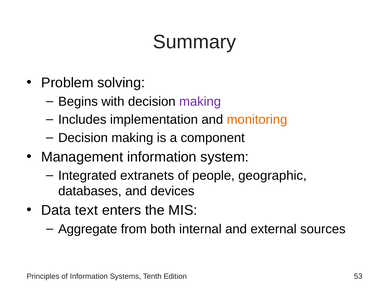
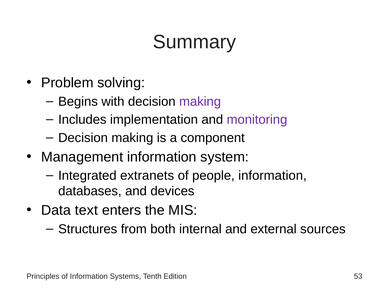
monitoring colour: orange -> purple (257, 120)
people geographic: geographic -> information (272, 175)
Aggregate: Aggregate -> Structures (88, 229)
